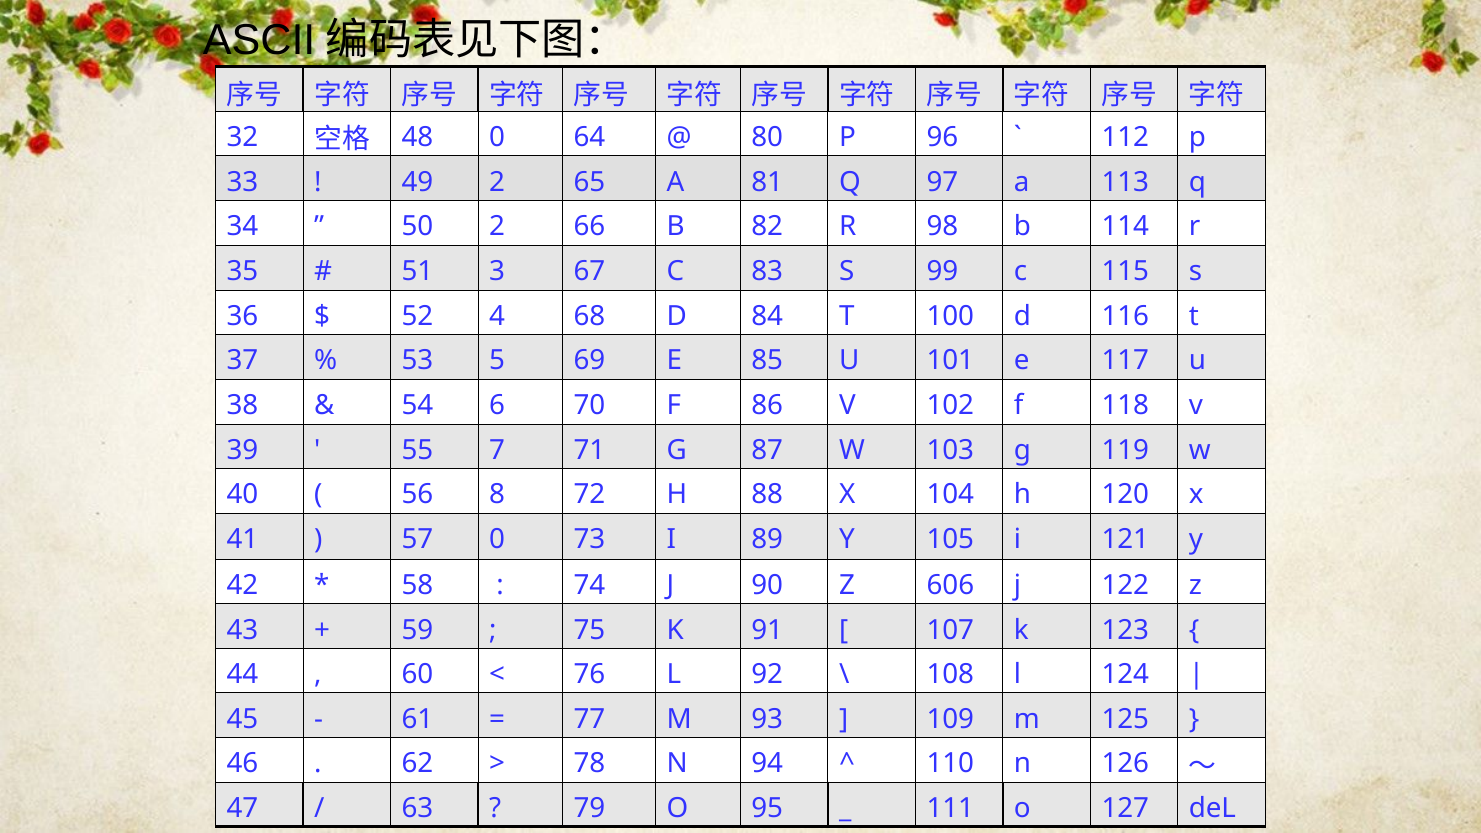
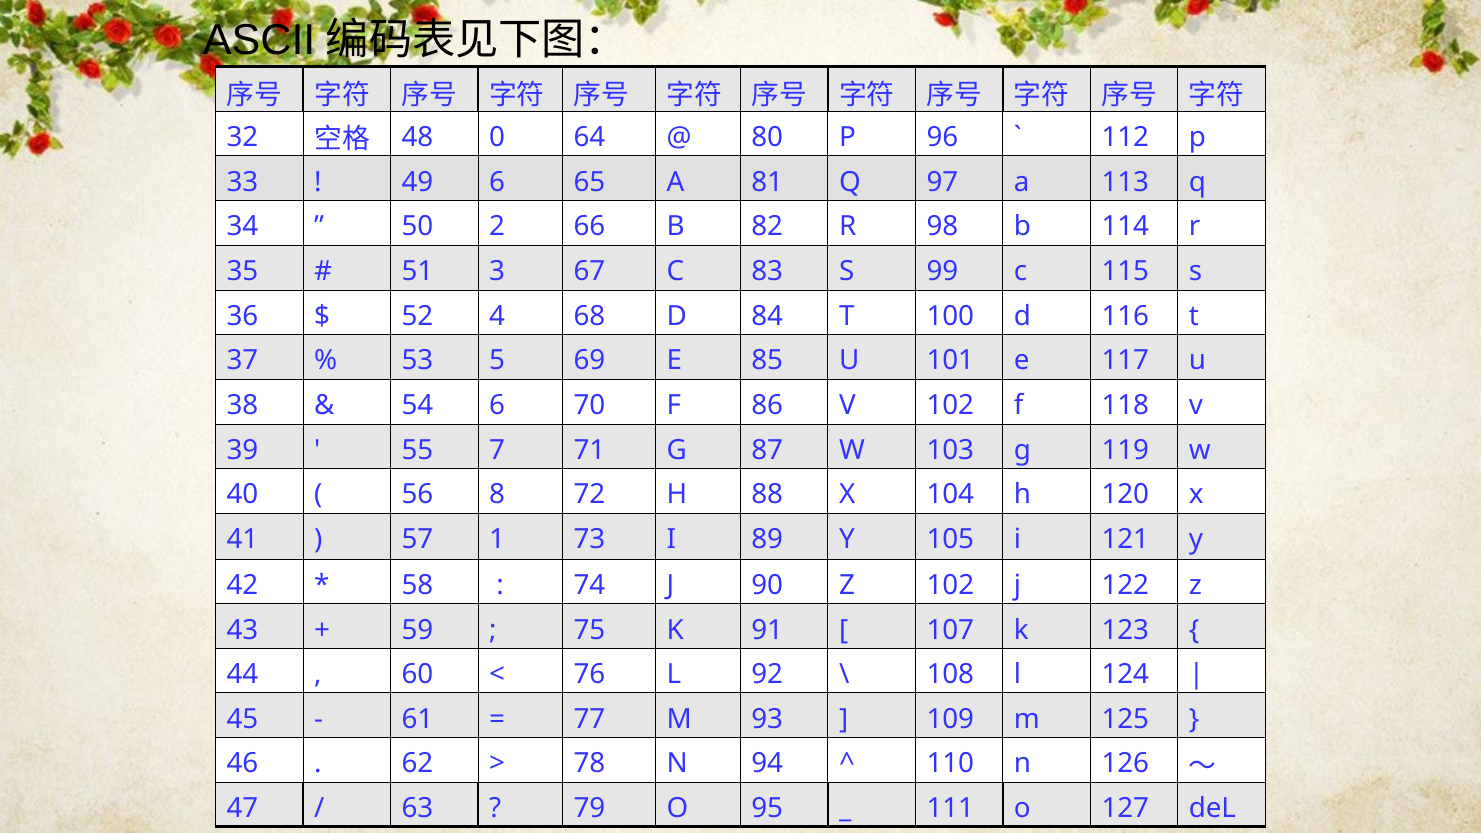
49 2: 2 -> 6 (497, 182)
57 0: 0 -> 1 (497, 539)
Z 606: 606 -> 102 (950, 585)
